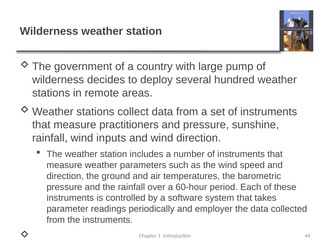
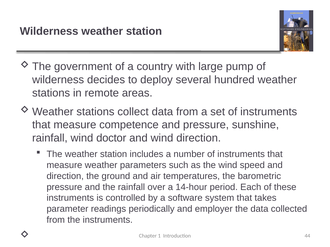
practitioners: practitioners -> competence (129, 125)
inputs: inputs -> doctor (111, 138)
60-hour: 60-hour -> 14-hour (191, 187)
